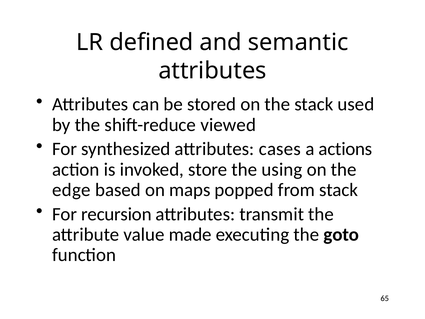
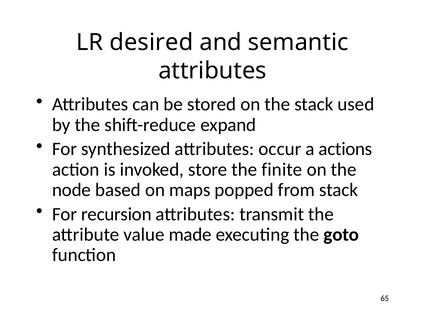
defined: defined -> desired (151, 42)
viewed: viewed -> expand (228, 125)
cases: cases -> occur (280, 149)
using: using -> finite (282, 169)
edge: edge -> node (72, 190)
